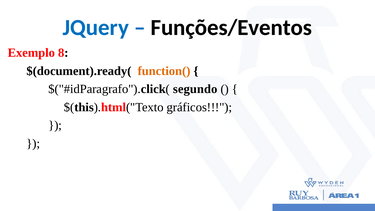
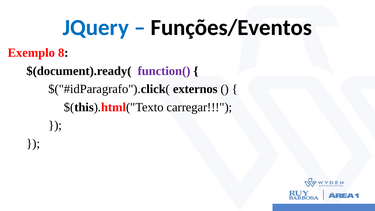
function( colour: orange -> purple (164, 71)
segundo: segundo -> externos (195, 89)
gráficos: gráficos -> carregar (199, 107)
